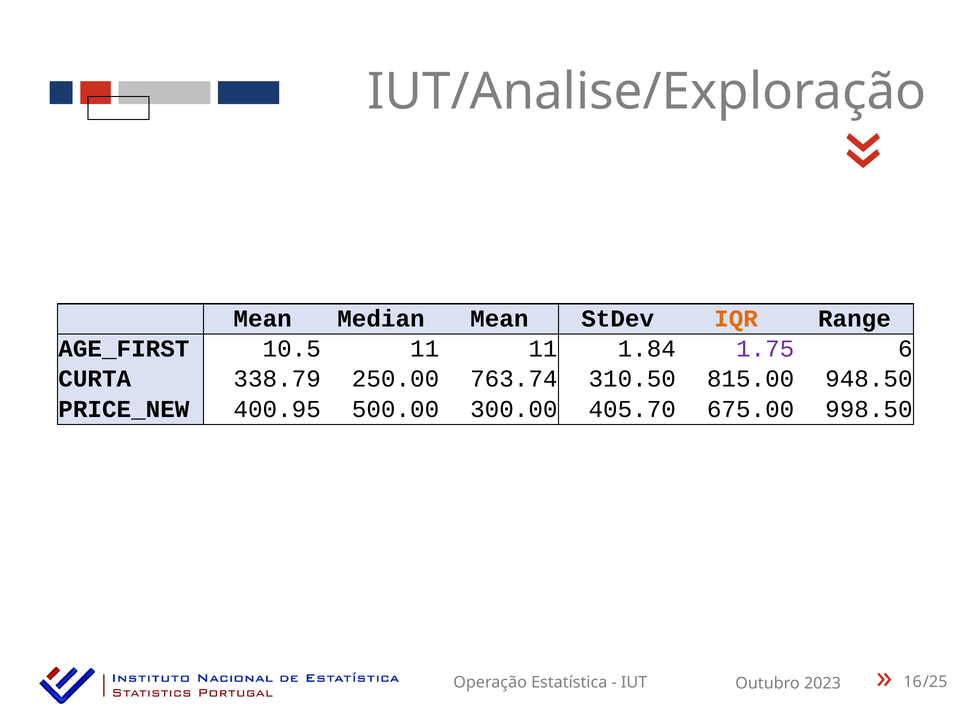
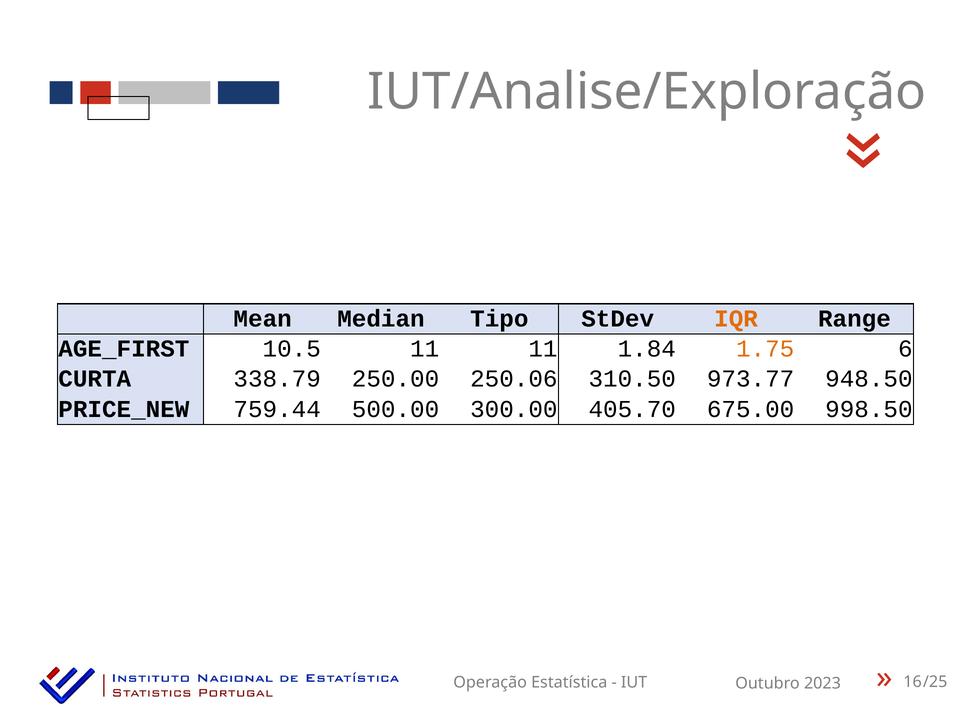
Median Mean: Mean -> Tipo (499, 319)
1.75 colour: purple -> orange (765, 349)
763.74: 763.74 -> 250.06 (514, 379)
815.00: 815.00 -> 973.77 (751, 379)
400.95: 400.95 -> 759.44 (277, 409)
